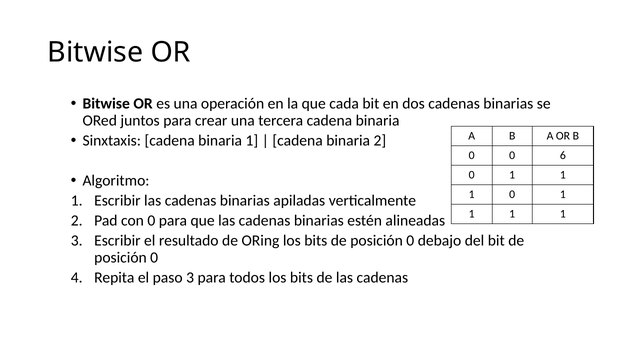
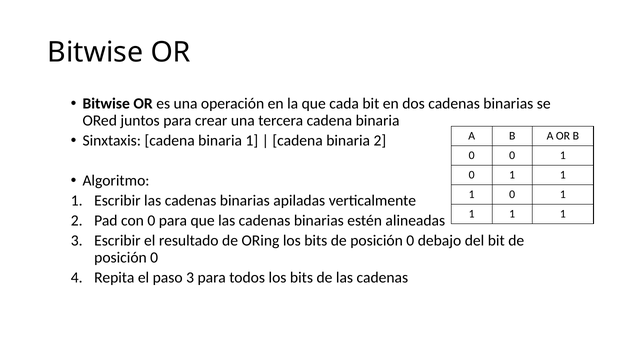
0 0 6: 6 -> 1 (563, 156)
